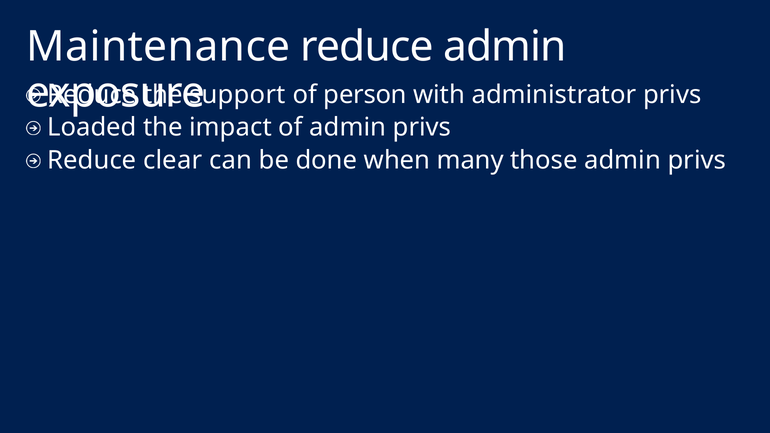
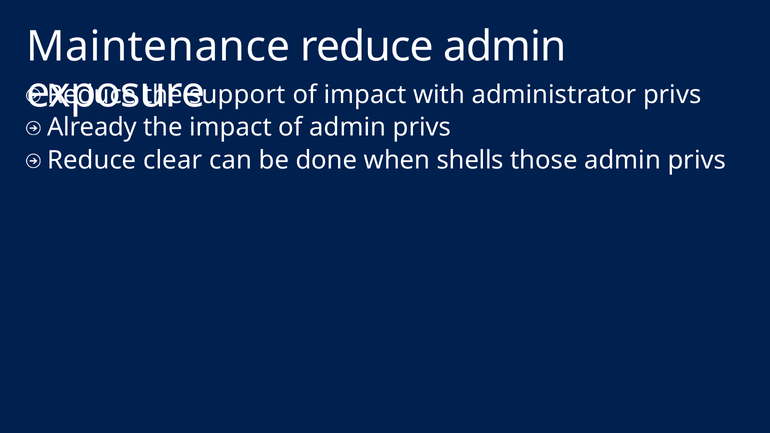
of person: person -> impact (365, 95)
Loaded: Loaded -> Already (92, 127)
many: many -> shells (470, 160)
